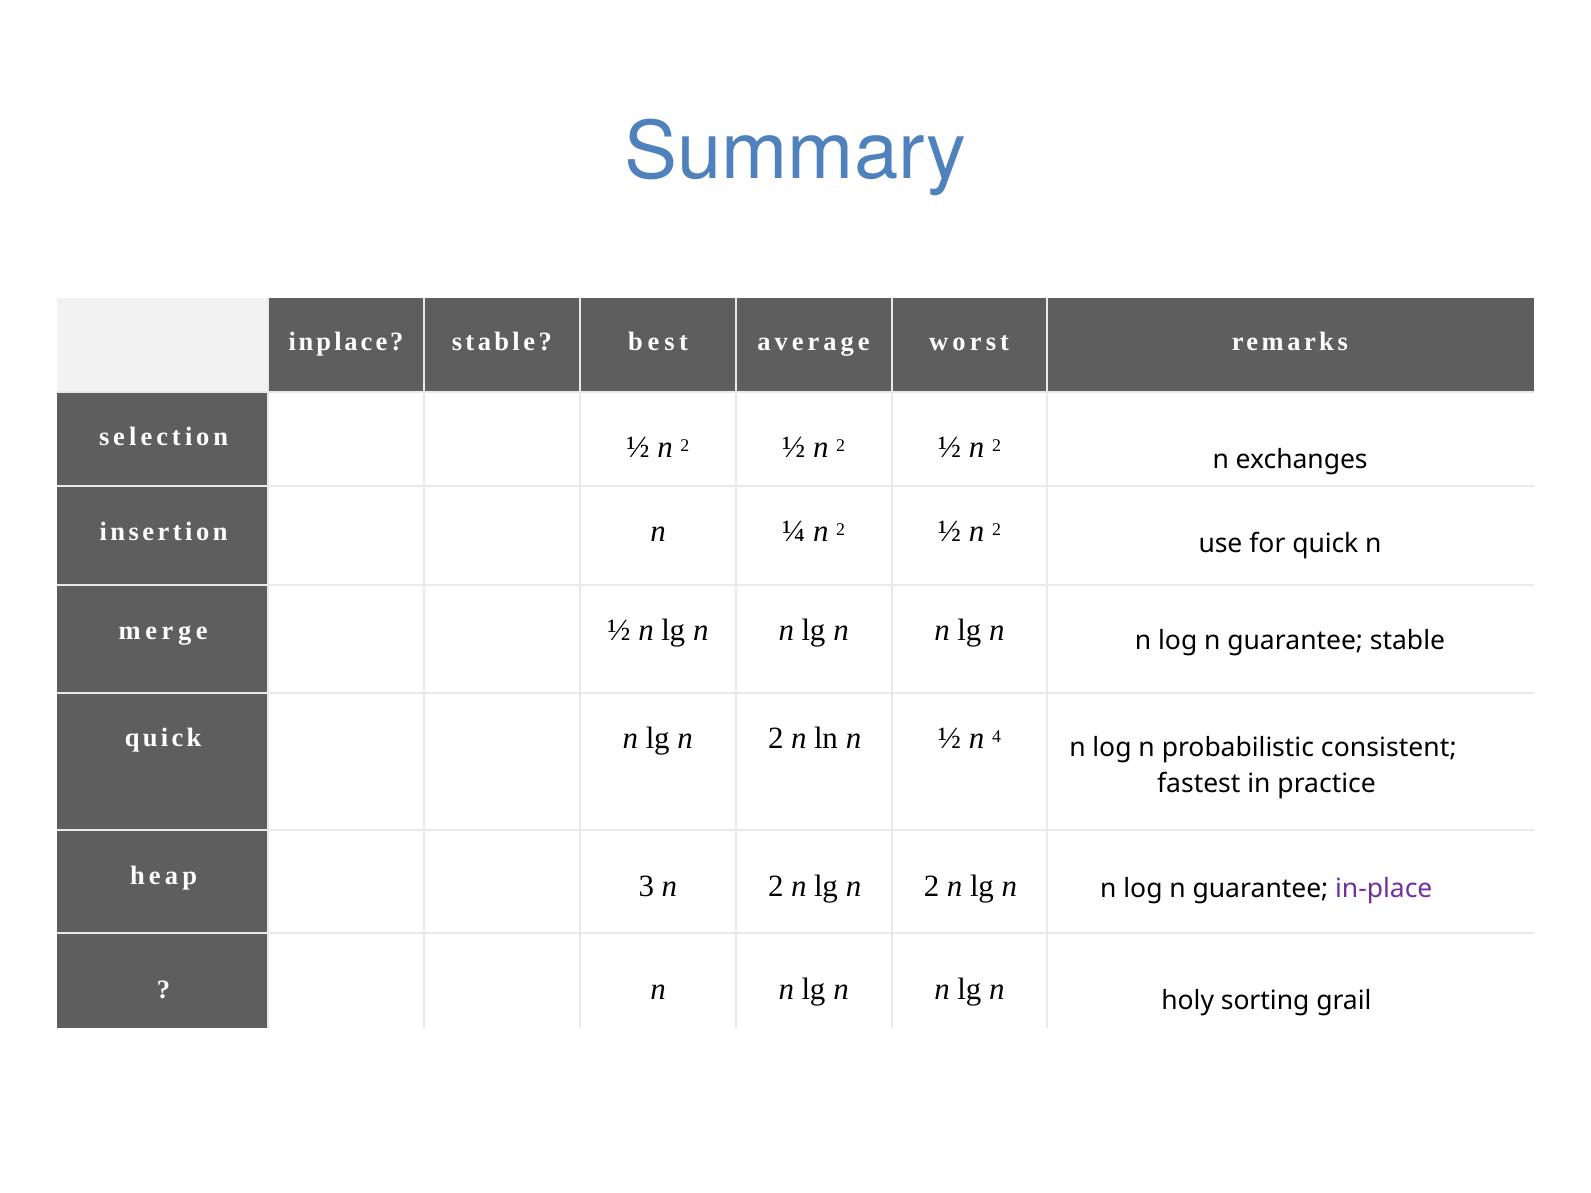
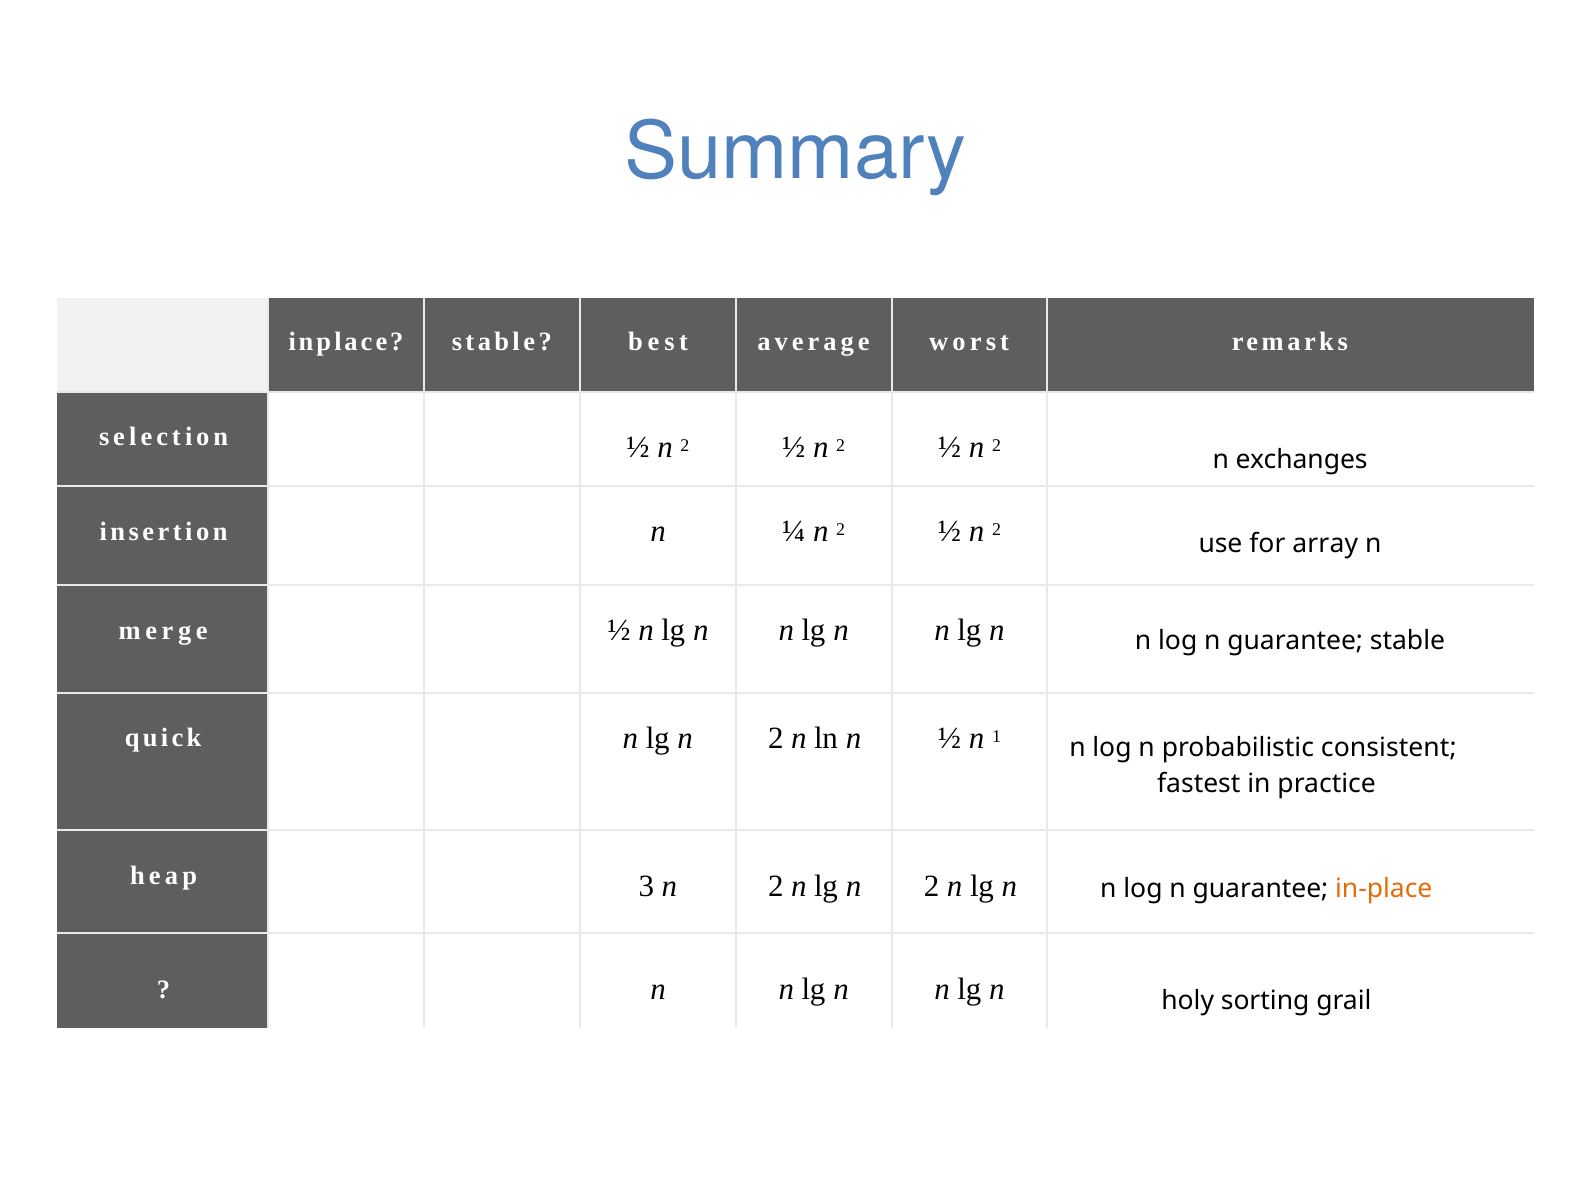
for quick: quick -> array (1325, 543)
4: 4 -> 1 (997, 737)
in-place colour: purple -> orange (1384, 888)
